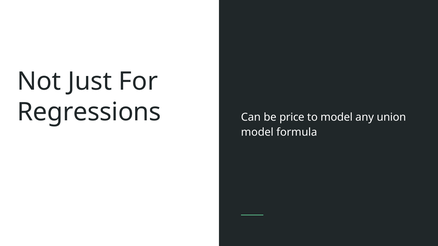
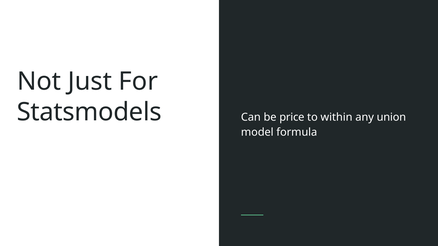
Regressions: Regressions -> Statsmodels (89, 112)
to model: model -> within (337, 117)
